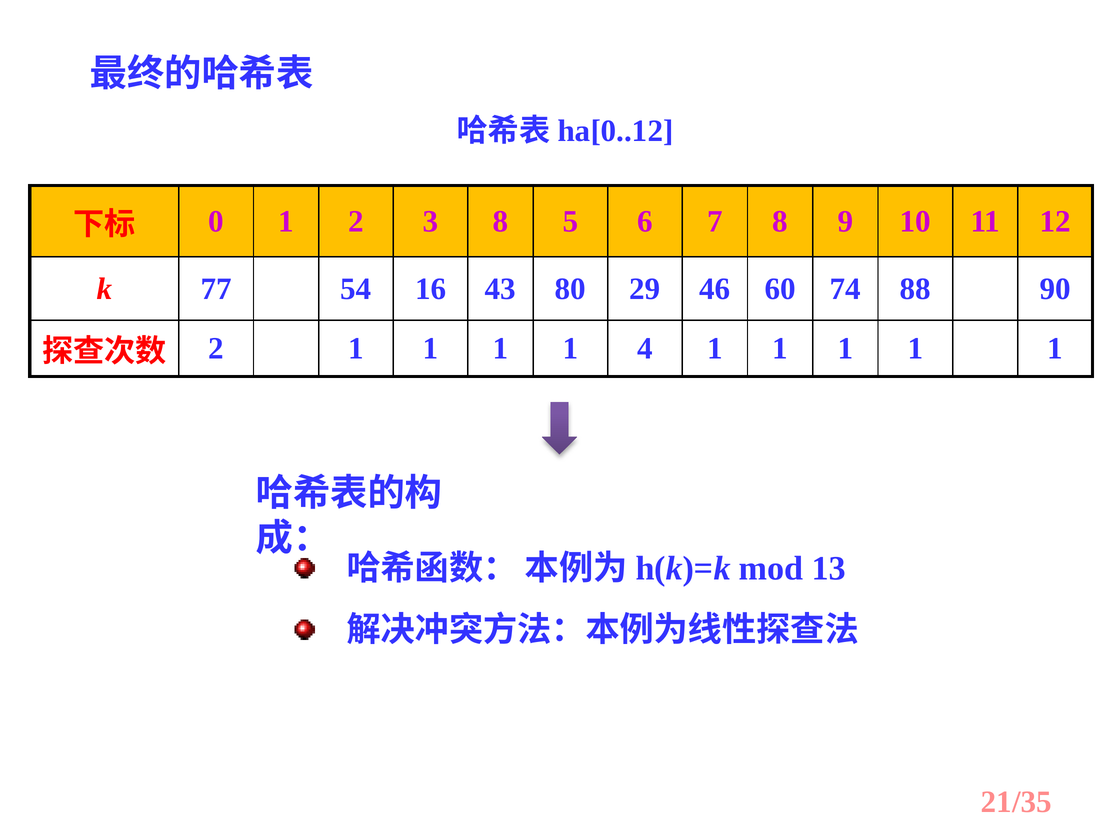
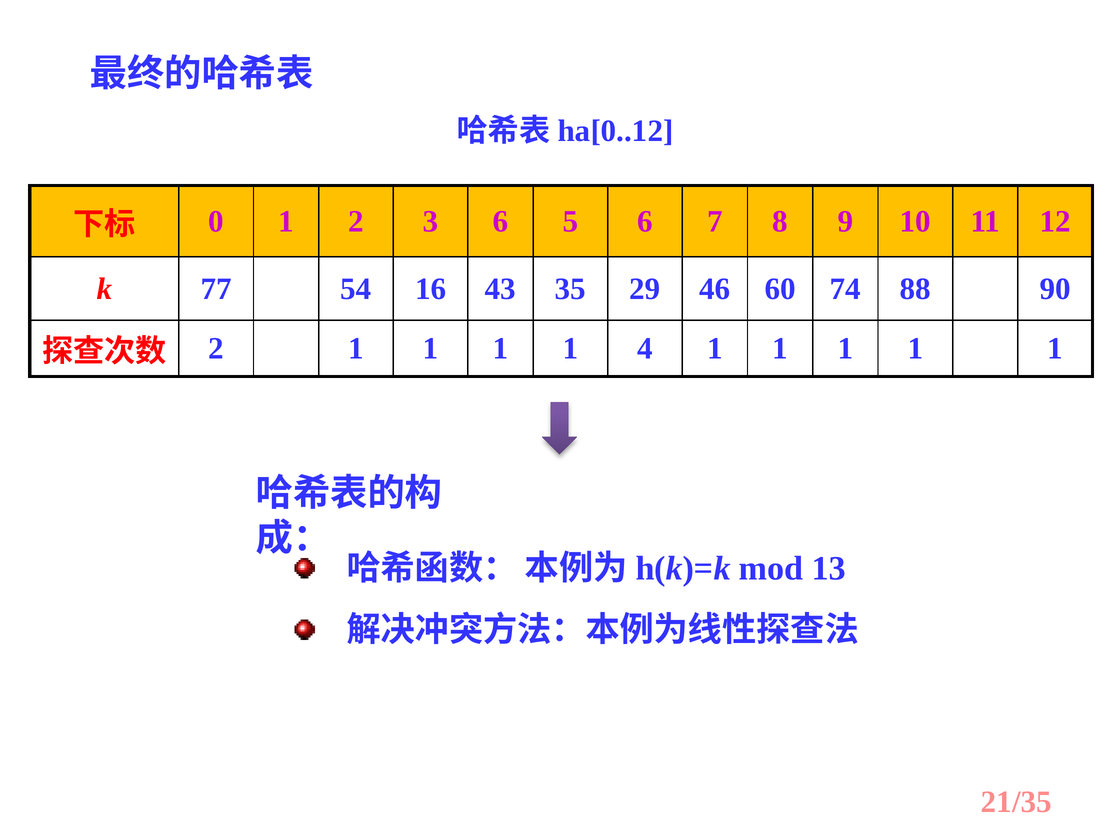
3 8: 8 -> 6 (501, 221)
80: 80 -> 35 (570, 289)
